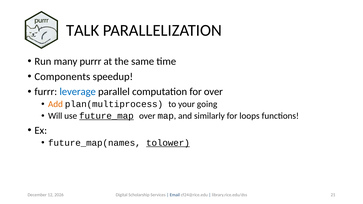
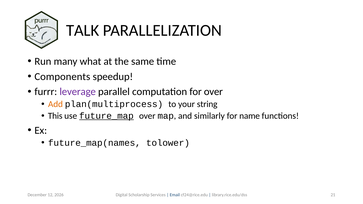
purrr: purrr -> what (90, 61)
leverage colour: blue -> purple (78, 92)
going: going -> string (207, 104)
Will: Will -> This (55, 116)
loops: loops -> name (250, 116)
tolower underline: present -> none (168, 143)
